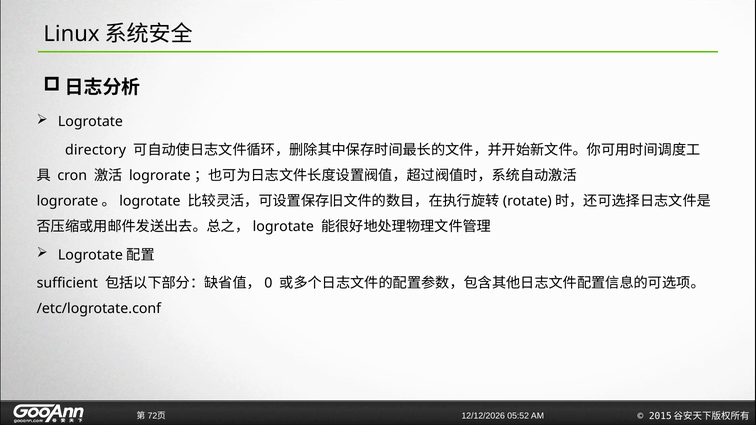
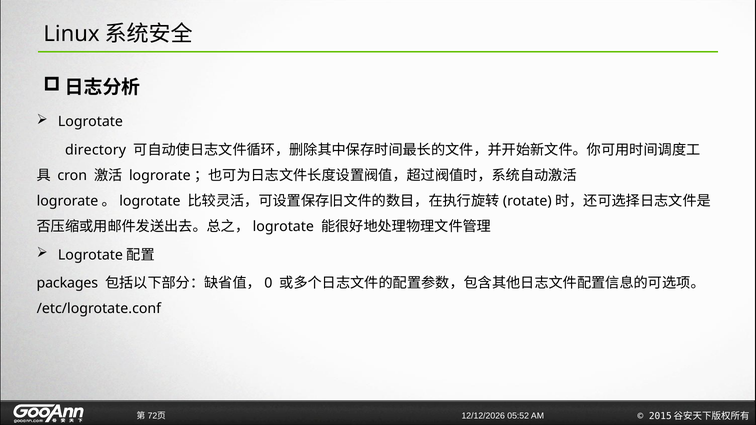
sufficient: sufficient -> packages (67, 283)
